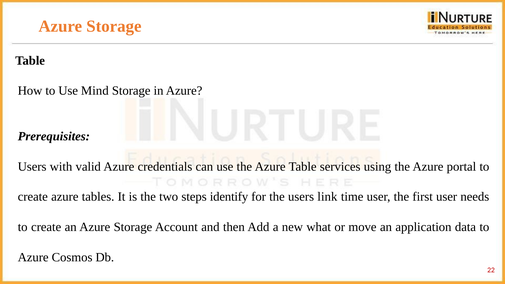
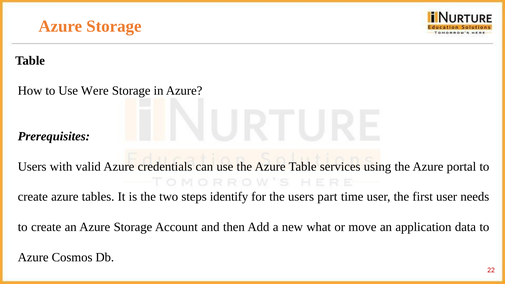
Mind: Mind -> Were (95, 91)
link: link -> part (327, 197)
